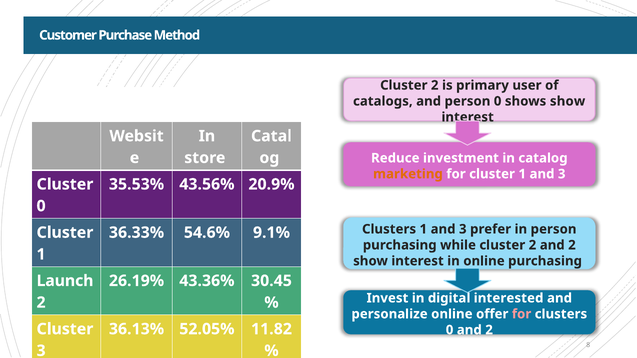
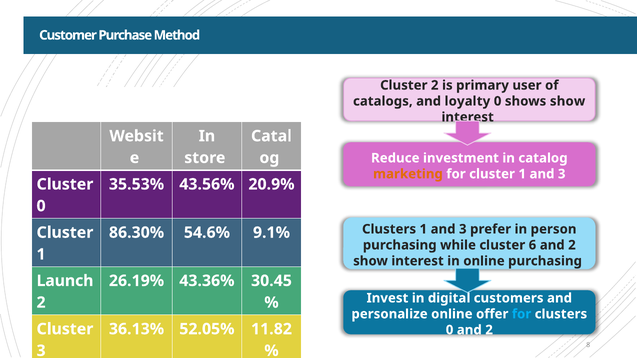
and person: person -> loyalty (467, 101)
36.33%: 36.33% -> 86.30% (137, 233)
while cluster 2: 2 -> 6 (532, 245)
interested: interested -> customers (509, 298)
for colour: pink -> light blue (522, 314)
